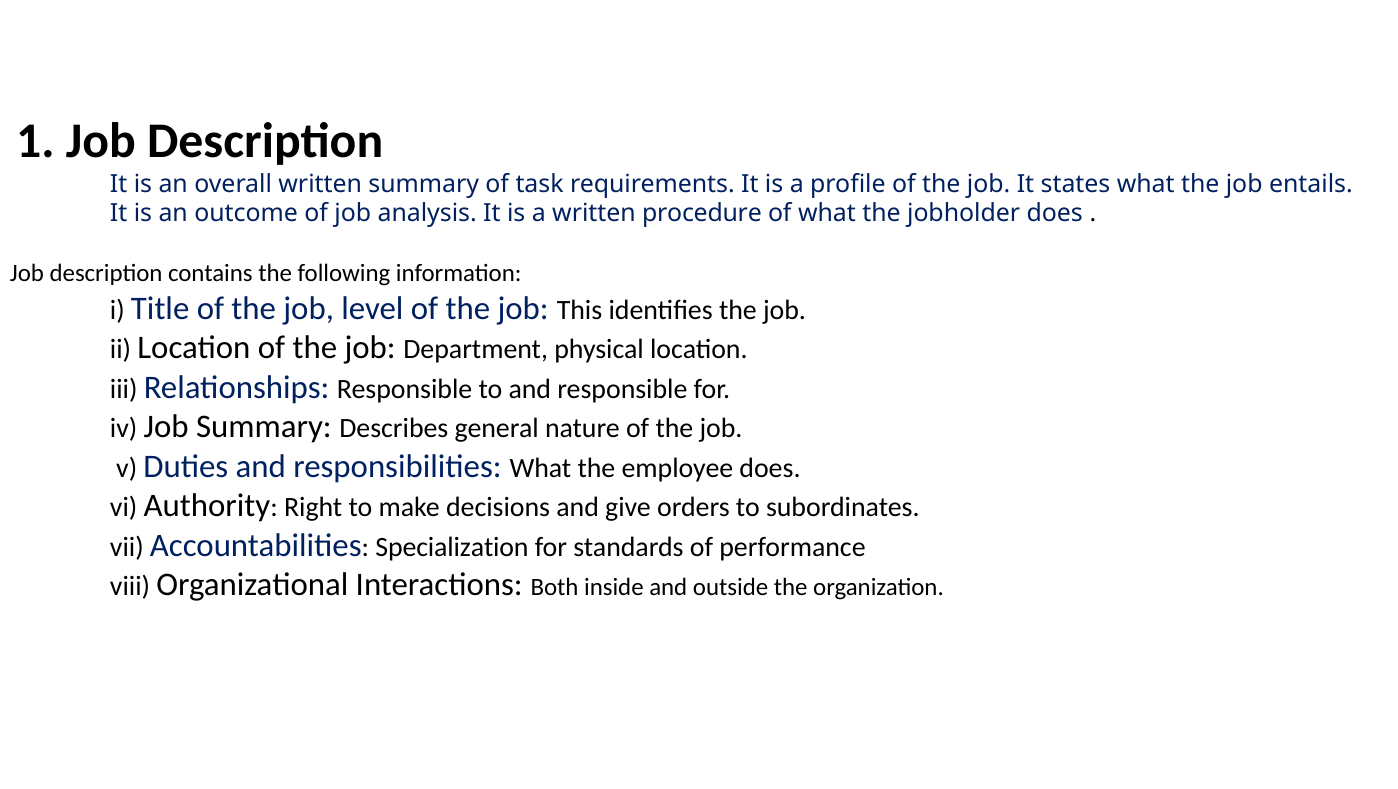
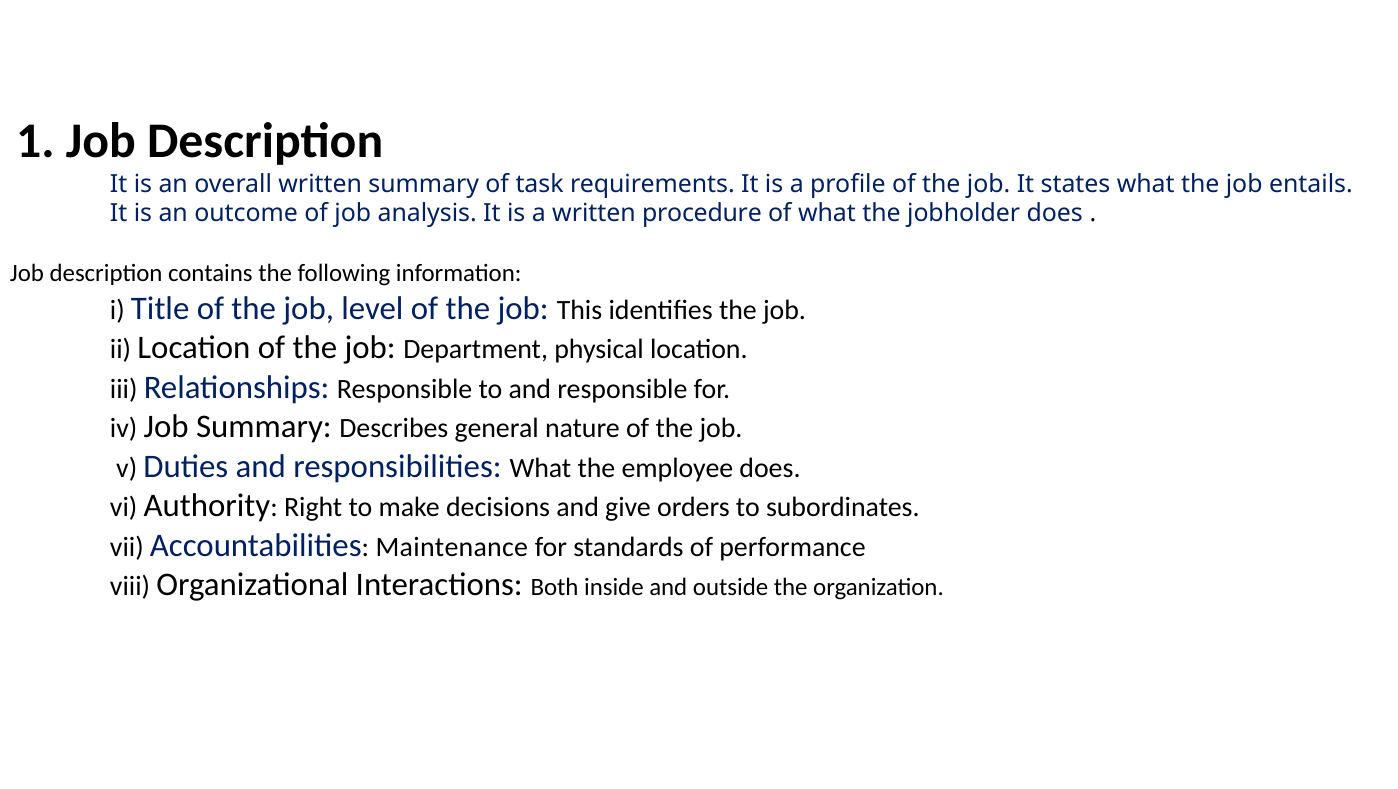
Specialization: Specialization -> Maintenance (452, 547)
